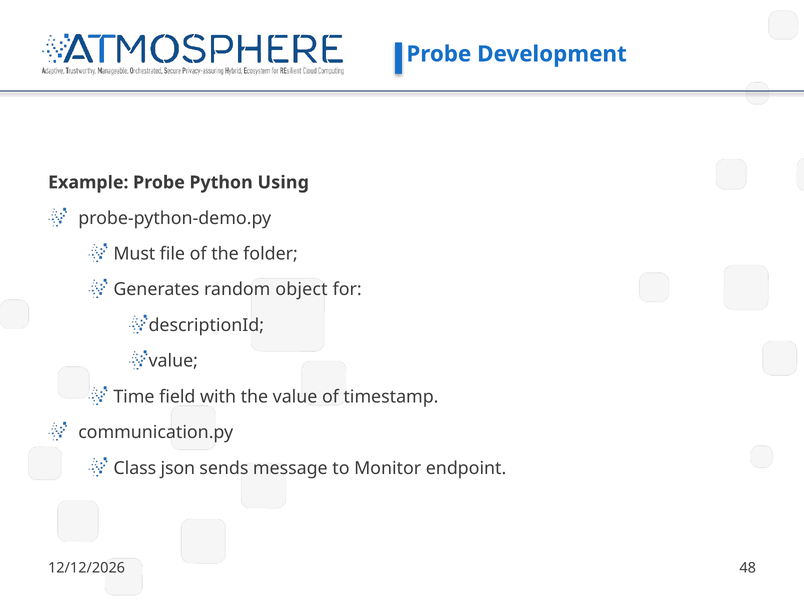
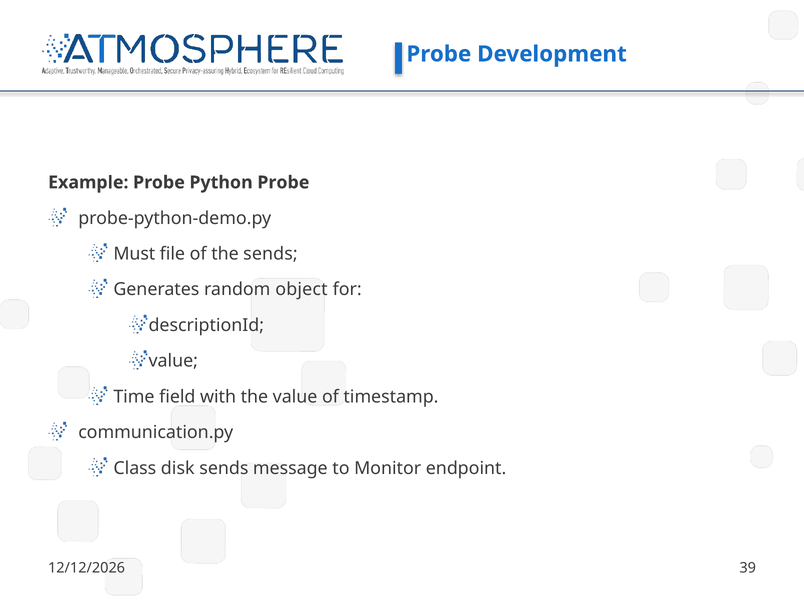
Python Using: Using -> Probe (283, 182)
the folder: folder -> sends (271, 254)
json: json -> disk (178, 468)
48: 48 -> 39 (748, 568)
